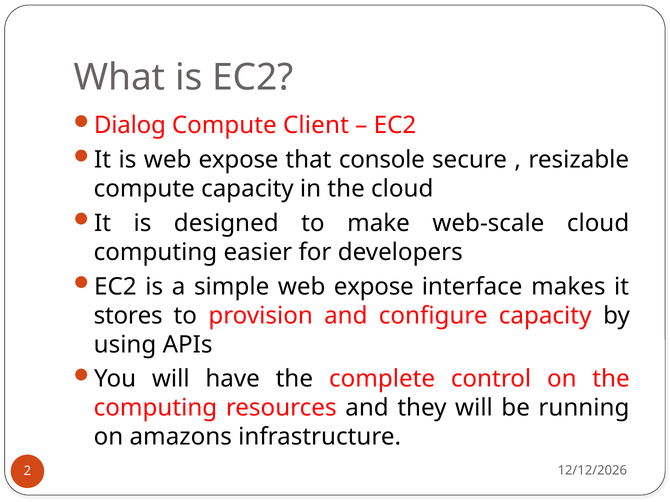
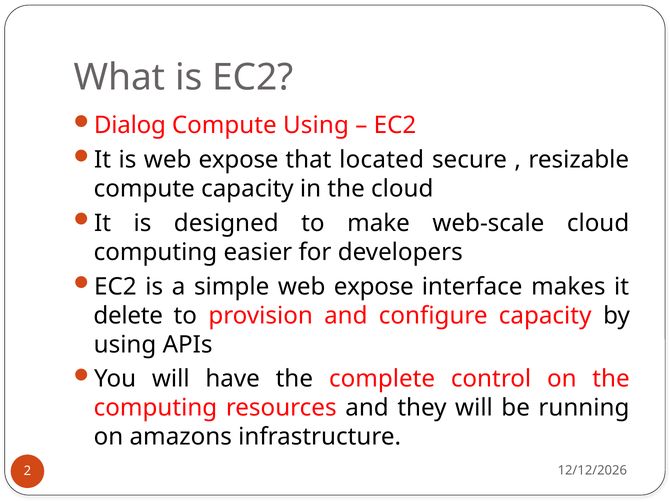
Compute Client: Client -> Using (316, 126)
console: console -> located (382, 160)
stores: stores -> delete (128, 316)
